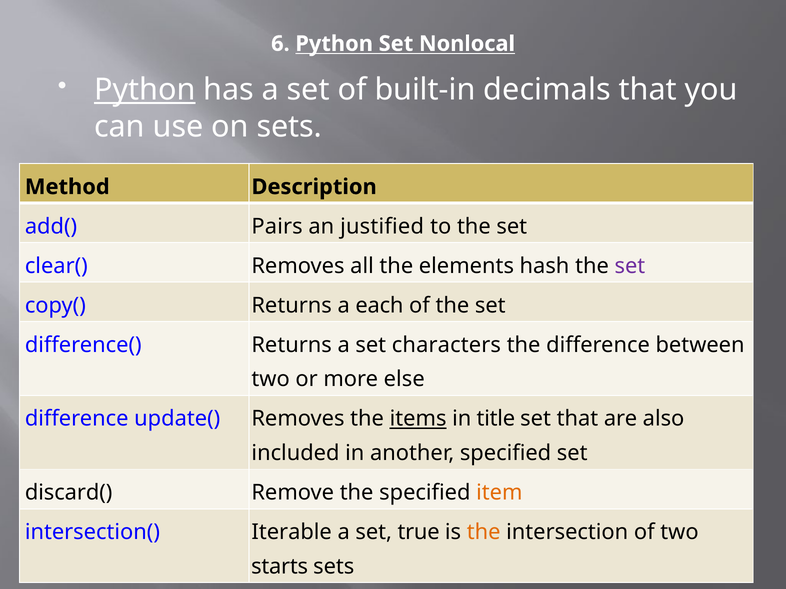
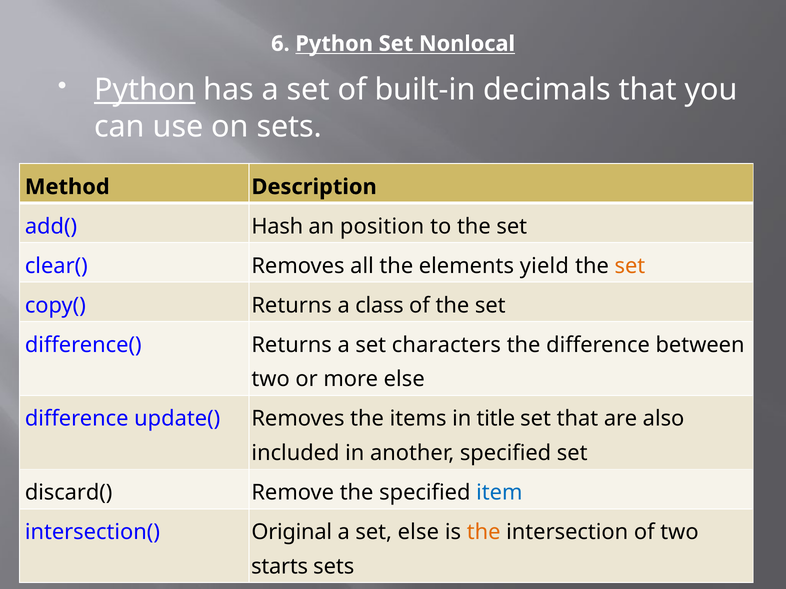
Pairs: Pairs -> Hash (277, 227)
justified: justified -> position (382, 227)
hash: hash -> yield (544, 266)
set colour: purple -> orange (630, 266)
each: each -> class (379, 306)
items underline: present -> none (418, 419)
item colour: orange -> blue (499, 493)
Iterable: Iterable -> Original (292, 533)
set true: true -> else (418, 533)
